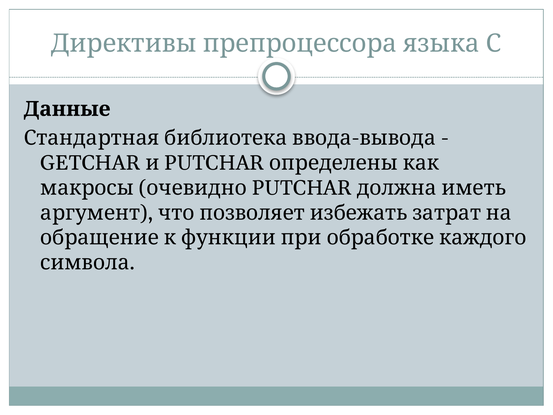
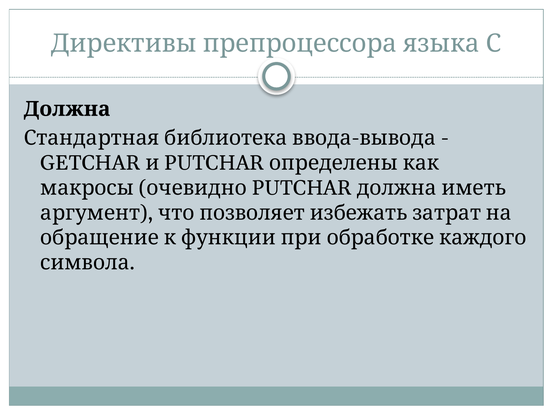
Данные: Данные -> Должна (67, 109)
